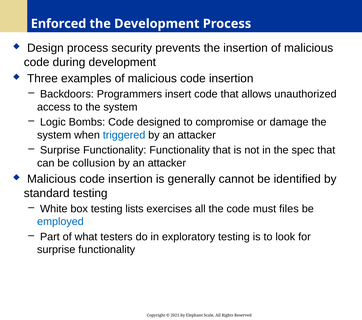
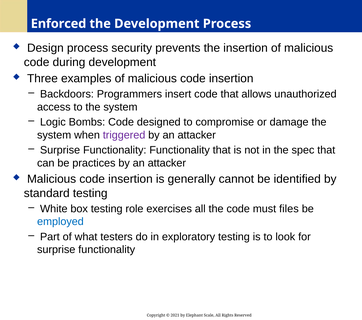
triggered colour: blue -> purple (124, 135)
collusion: collusion -> practices (94, 163)
lists: lists -> role (134, 209)
